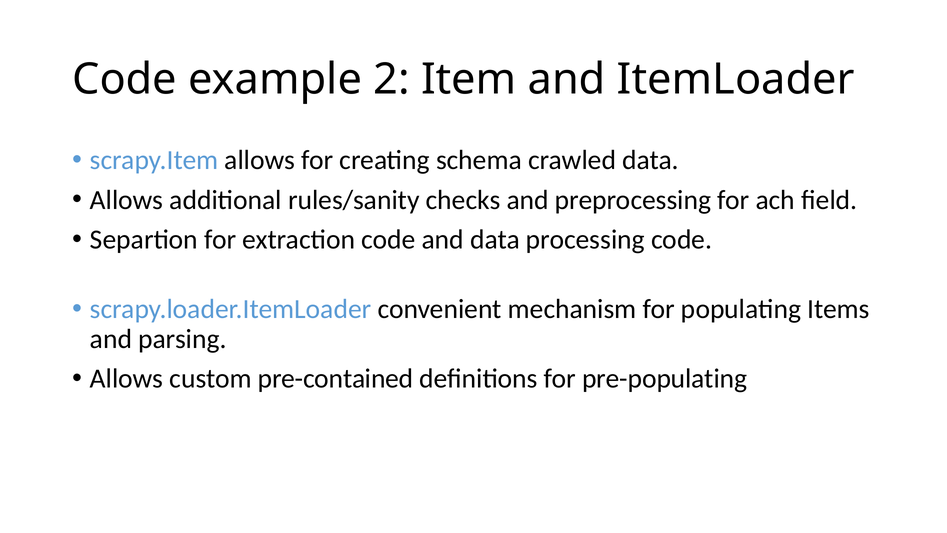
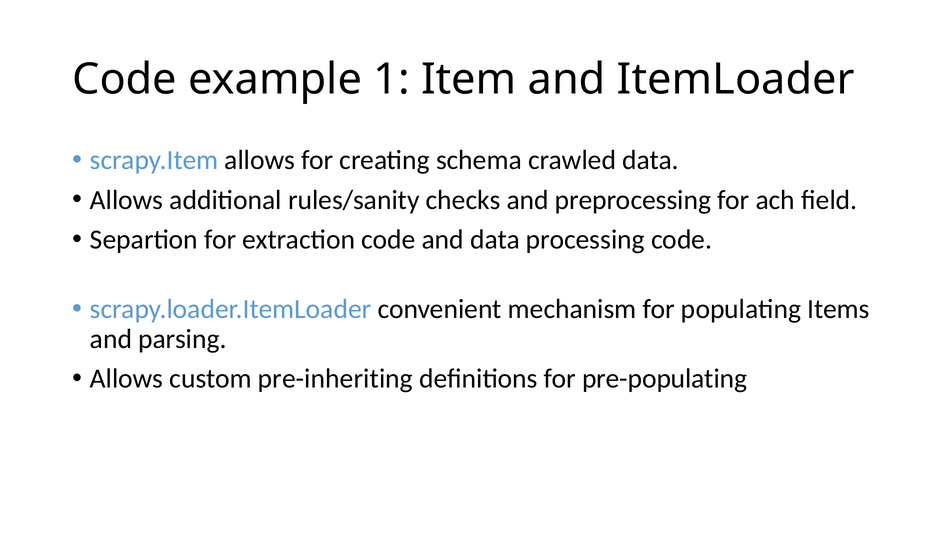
2: 2 -> 1 (392, 80)
pre-contained: pre-contained -> pre-inheriting (335, 379)
